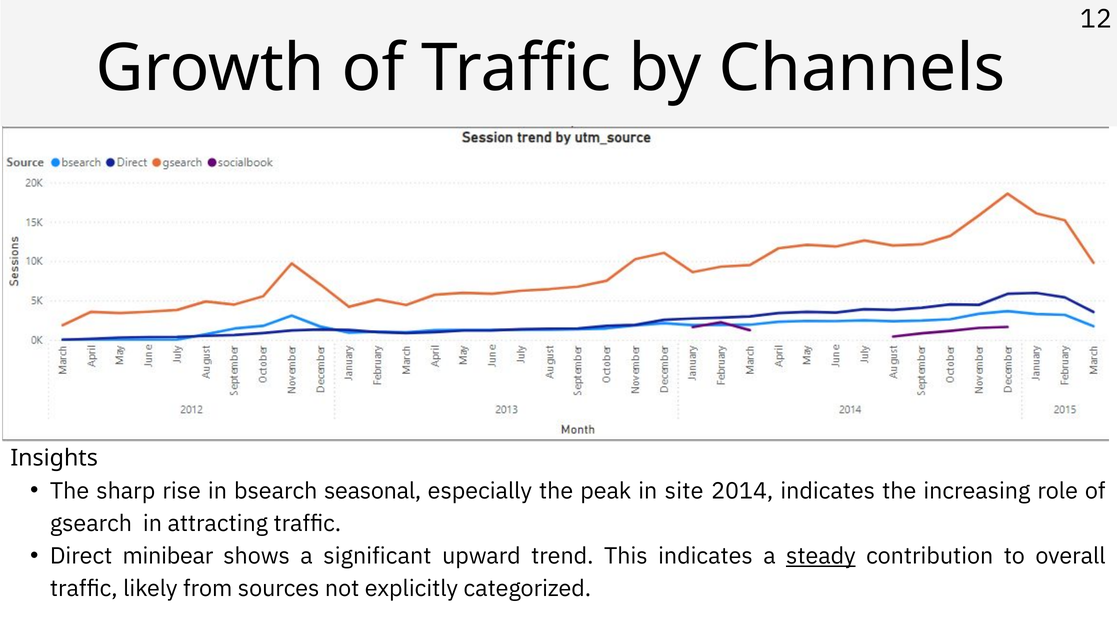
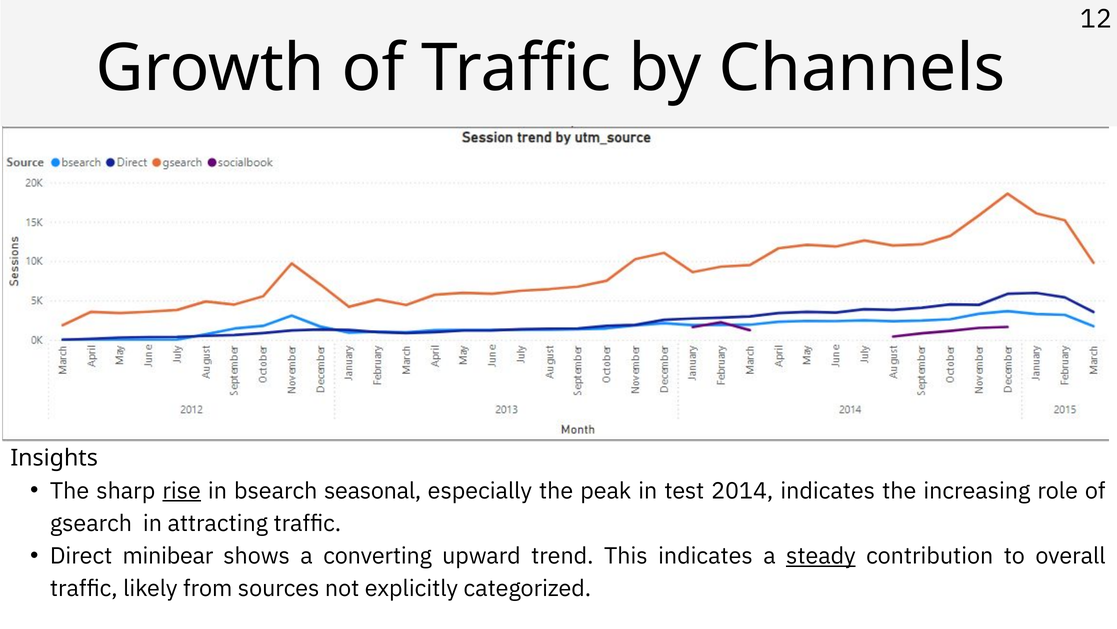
rise underline: none -> present (182, 490)
site: site -> test (684, 490)
significant: significant -> converting (378, 556)
